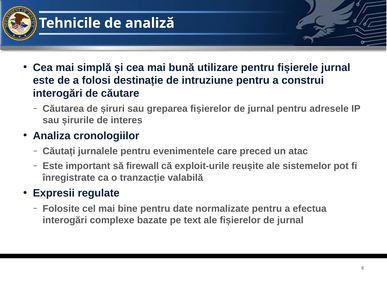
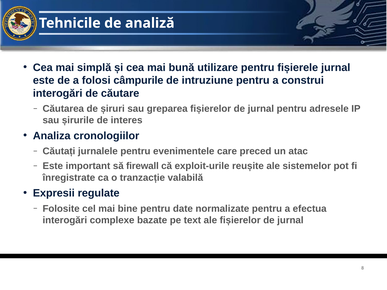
destinație: destinație -> câmpurile (138, 80)
